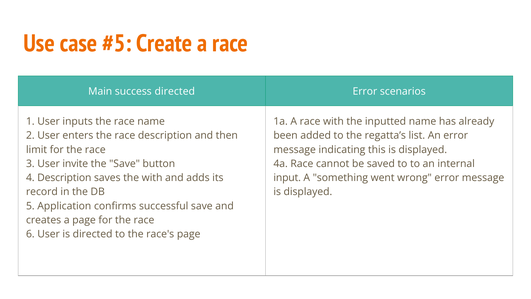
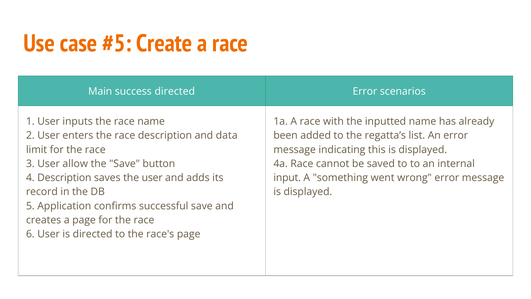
then: then -> data (227, 135)
invite: invite -> allow (75, 164)
the with: with -> user (152, 178)
